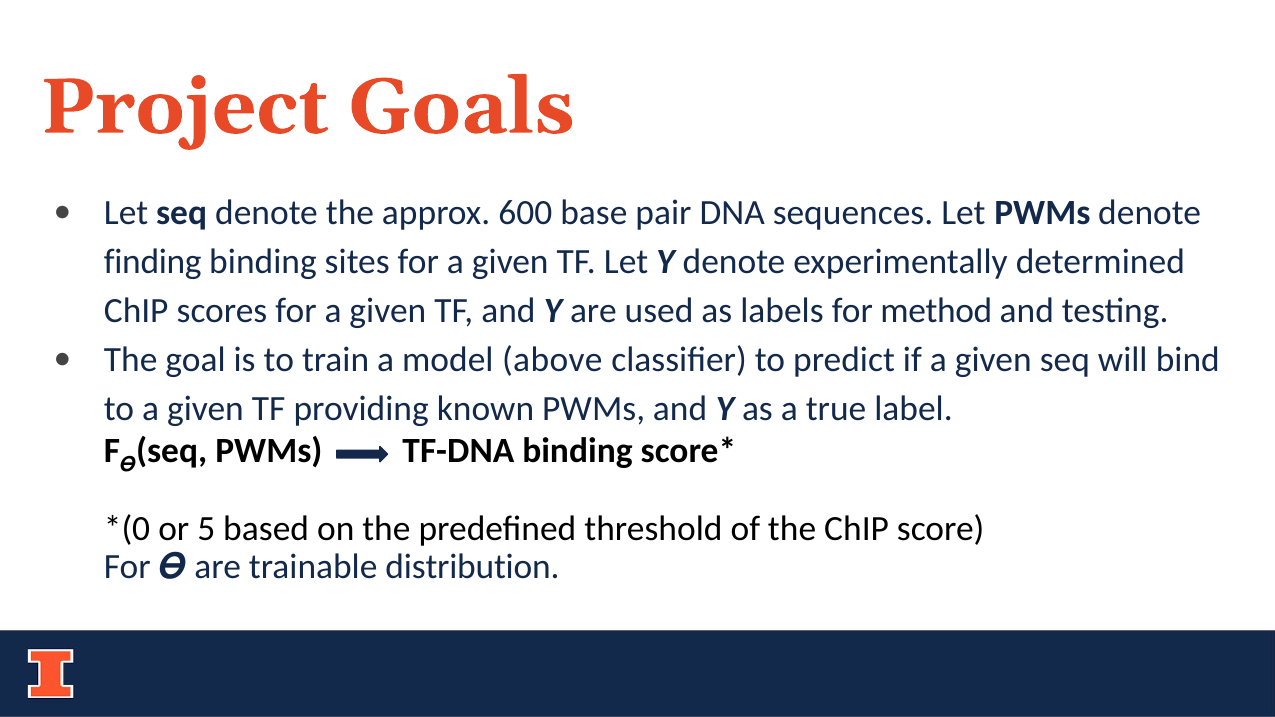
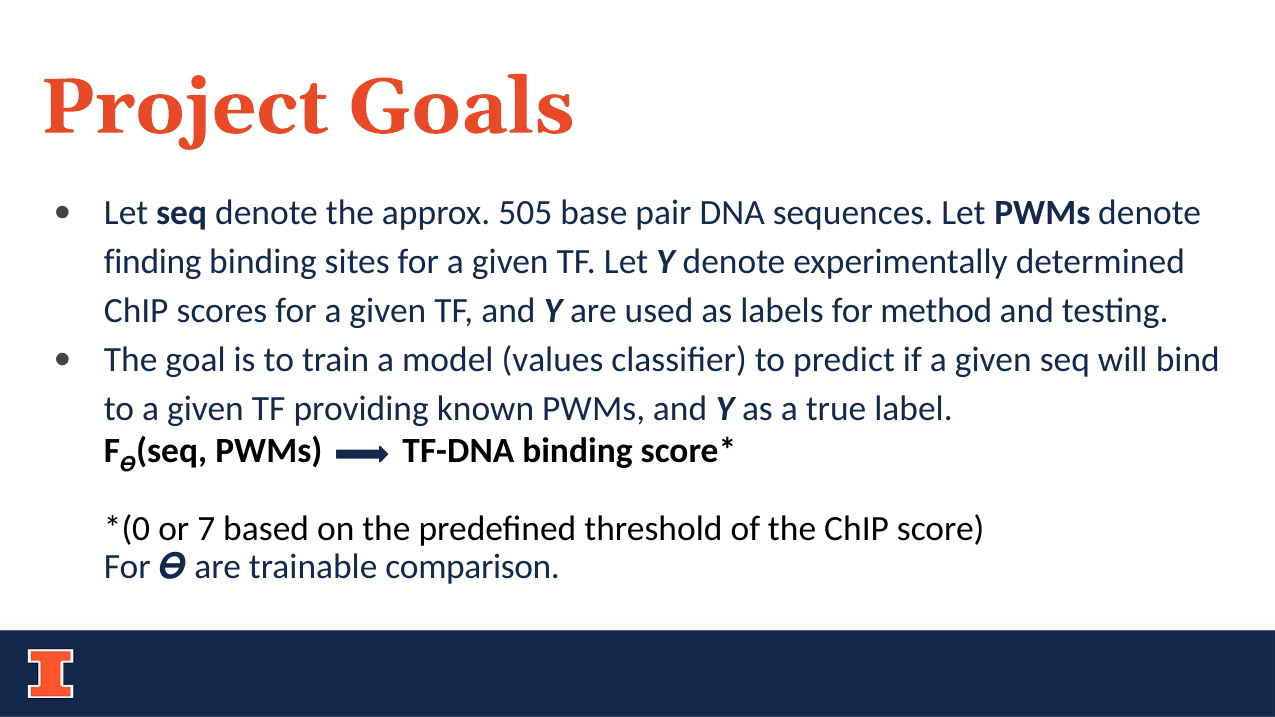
600: 600 -> 505 (525, 213)
above: above -> values (552, 360)
5: 5 -> 7 (206, 529)
distribution: distribution -> comparison (473, 567)
